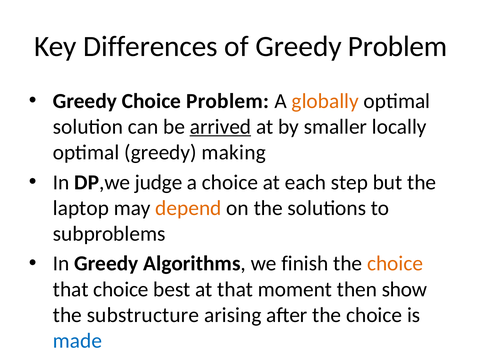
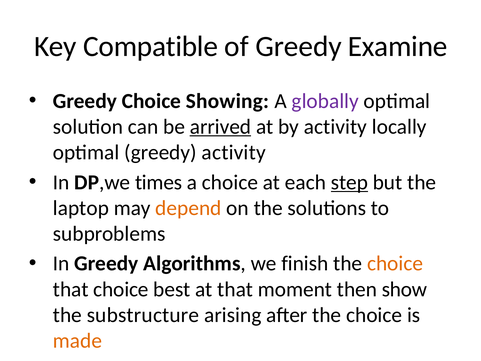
Differences: Differences -> Compatible (151, 47)
Greedy Problem: Problem -> Examine (398, 47)
Choice Problem: Problem -> Showing (228, 101)
globally colour: orange -> purple (325, 101)
by smaller: smaller -> activity (335, 127)
greedy making: making -> activity (234, 152)
judge: judge -> times (159, 182)
step underline: none -> present (349, 182)
made colour: blue -> orange (77, 340)
